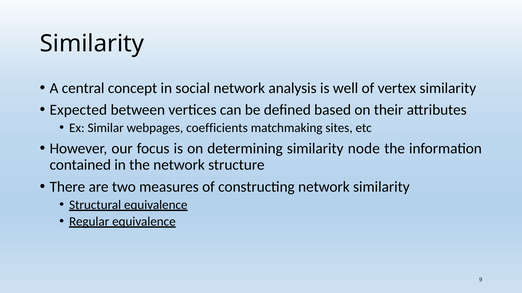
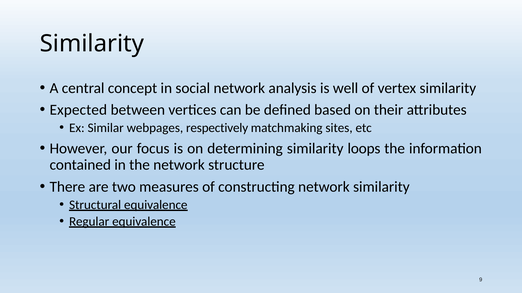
coefficients: coefficients -> respectively (217, 128)
node: node -> loops (364, 149)
